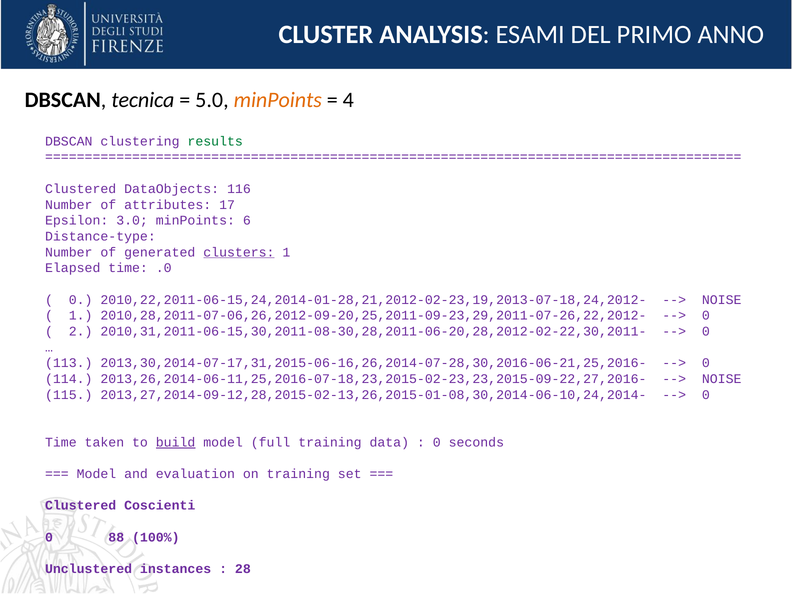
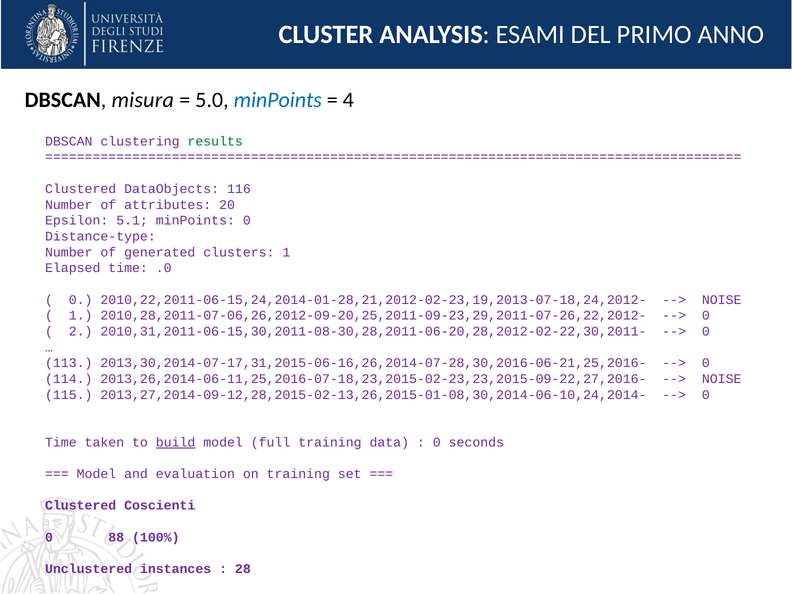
tecnica: tecnica -> misura (143, 100)
minPoints colour: orange -> blue (278, 100)
17: 17 -> 20 (227, 205)
3.0: 3.0 -> 5.1 (132, 220)
minPoints 6: 6 -> 0 (247, 220)
clusters underline: present -> none (239, 252)
